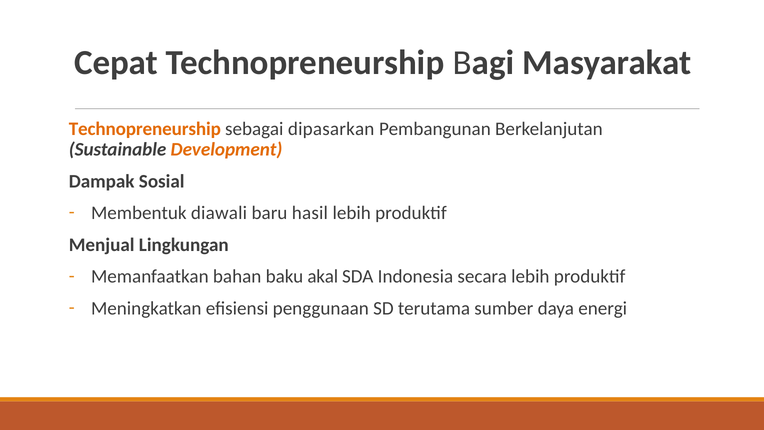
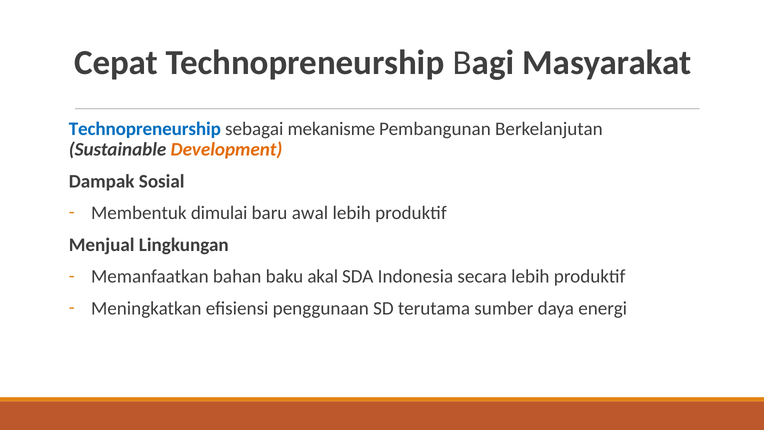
Technopreneurship colour: orange -> blue (145, 129)
dipasarkan: dipasarkan -> mekanisme (331, 129)
diawali: diawali -> dimulai (219, 213)
hasil: hasil -> awal (310, 213)
